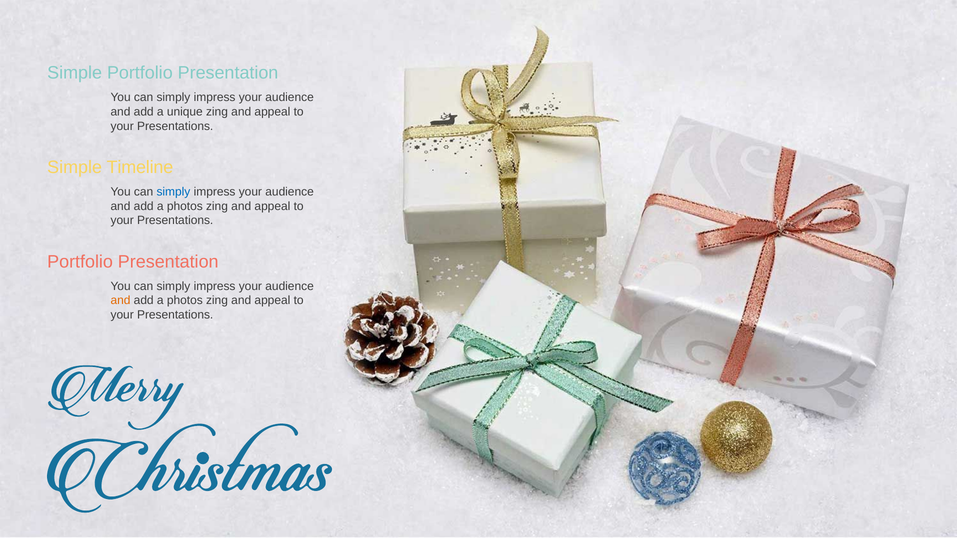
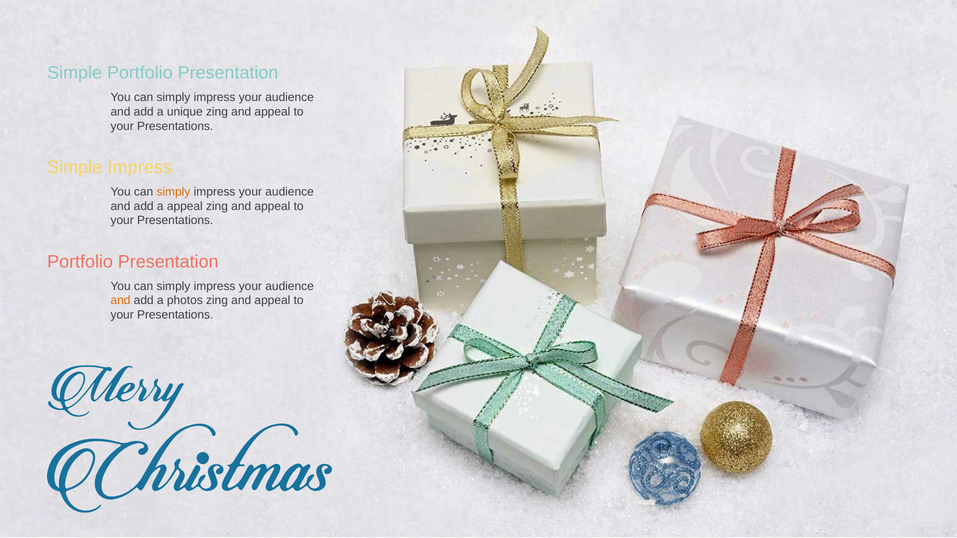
Simple Timeline: Timeline -> Impress (140, 167)
simply colour: blue -> orange (173, 192)
photos: photos -> appeal (185, 206)
